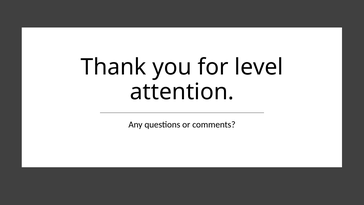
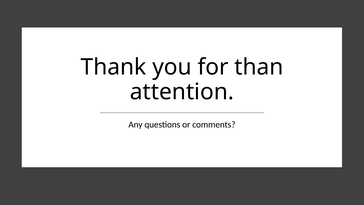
level: level -> than (259, 67)
